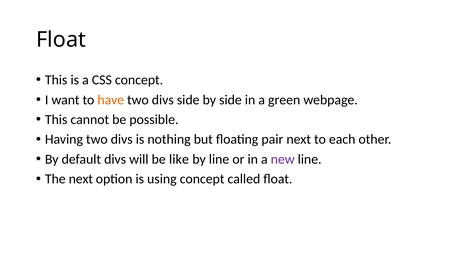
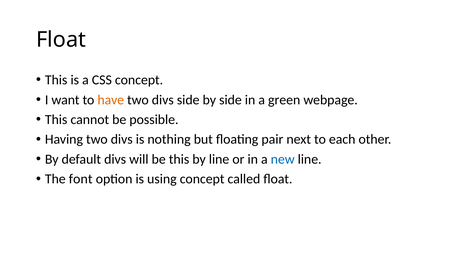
be like: like -> this (179, 159)
new colour: purple -> blue (283, 159)
The next: next -> font (81, 179)
